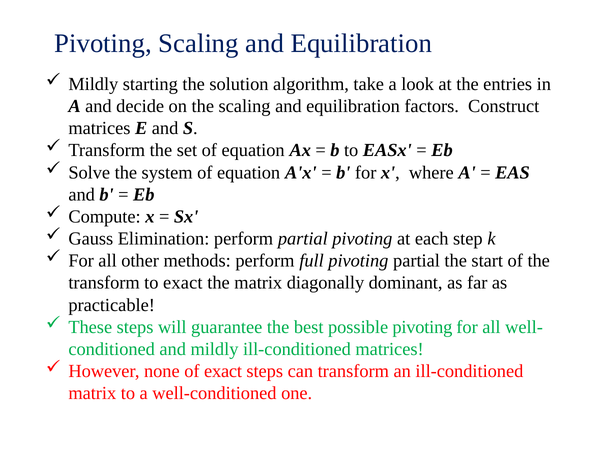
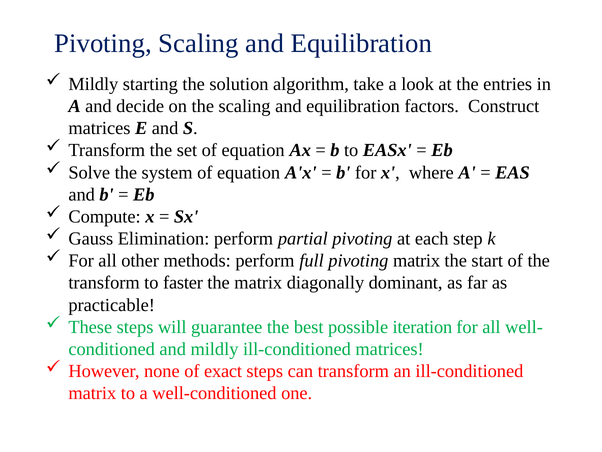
pivoting partial: partial -> matrix (417, 261)
to exact: exact -> faster (183, 283)
possible pivoting: pivoting -> iteration (422, 327)
